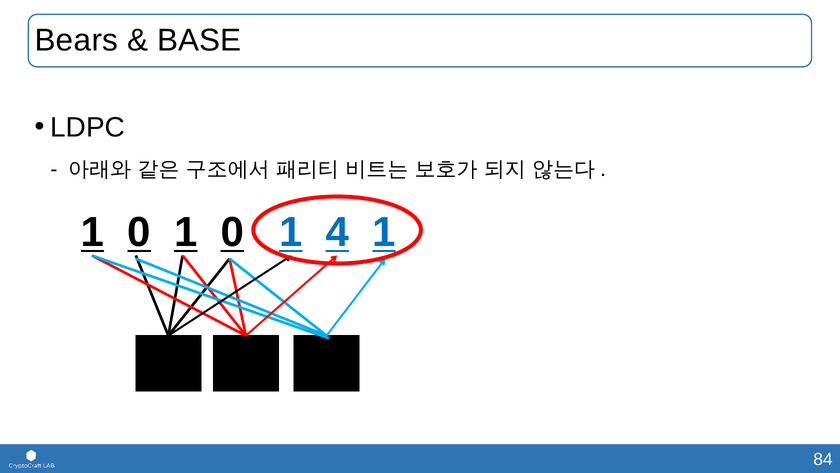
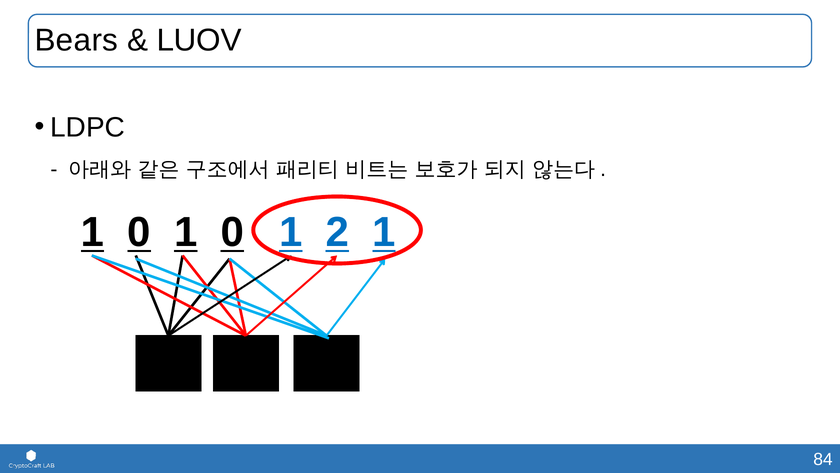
BASE: BASE -> LUOV (199, 40)
4: 4 -> 2 (337, 232)
